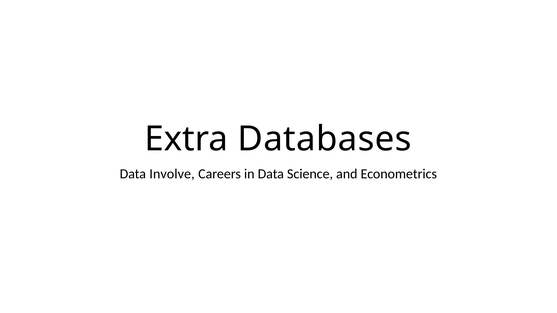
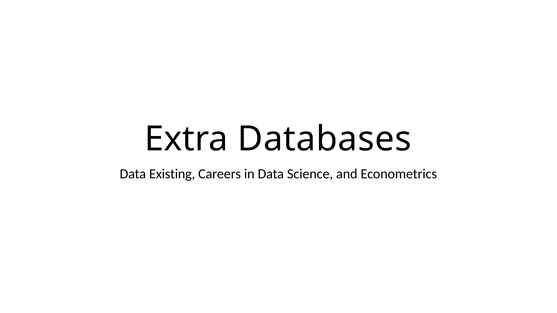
Involve: Involve -> Existing (172, 174)
